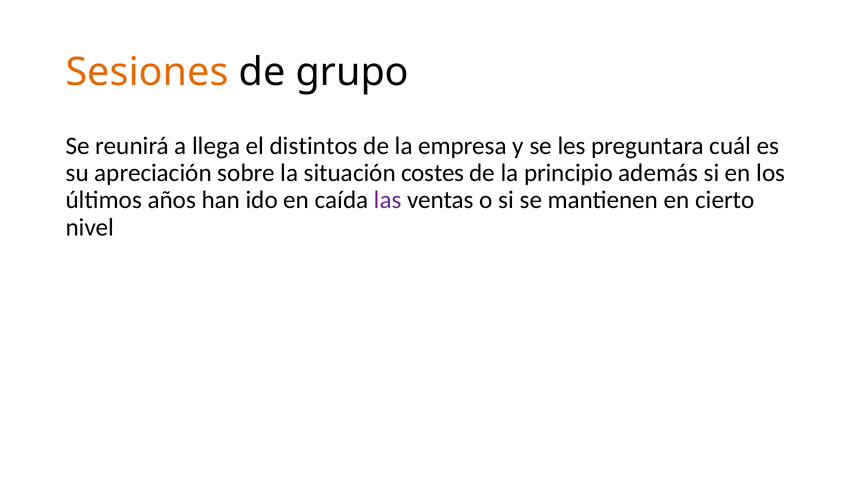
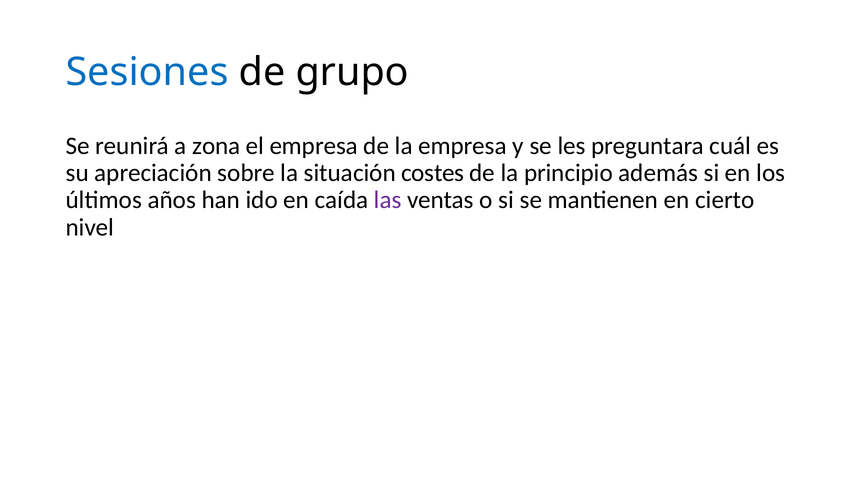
Sesiones colour: orange -> blue (147, 72)
llega: llega -> zona (216, 146)
el distintos: distintos -> empresa (314, 146)
